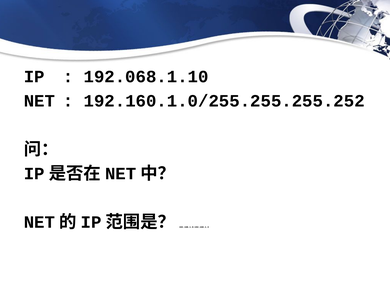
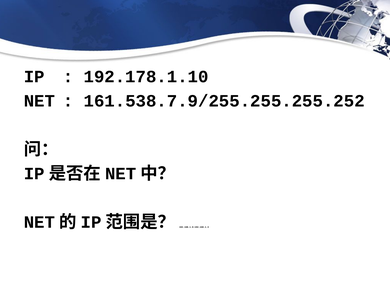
192.068.1.10: 192.068.1.10 -> 192.178.1.10 (146, 77)
192.160.1.0/255.255.255.252: 192.160.1.0/255.255.255.252 -> 161.538.7.9/255.255.255.252 (224, 101)
